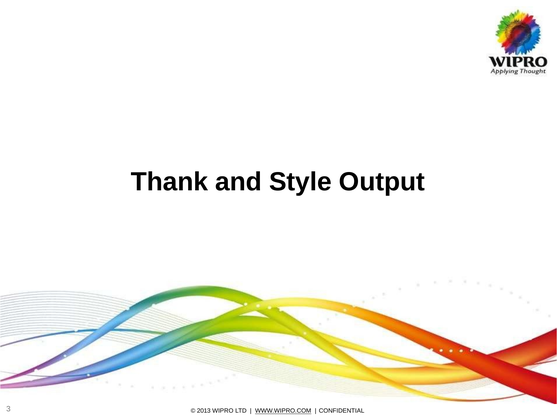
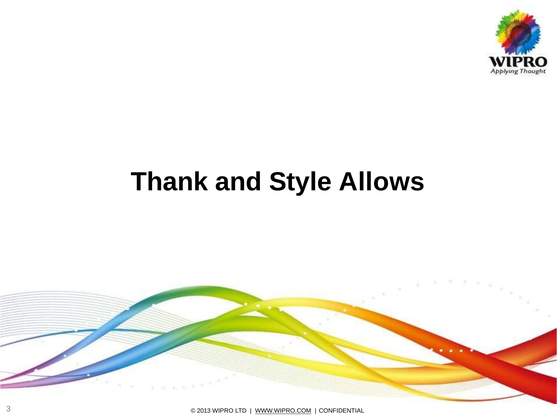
Output: Output -> Allows (382, 182)
